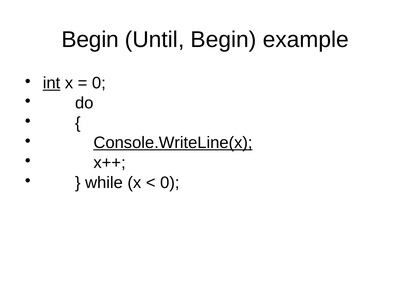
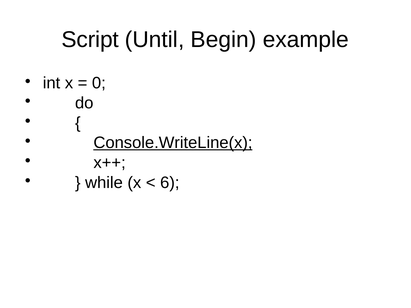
Begin: Begin -> Script (90, 40)
int underline: present -> none (51, 83)
0: 0 -> 6 (170, 183)
